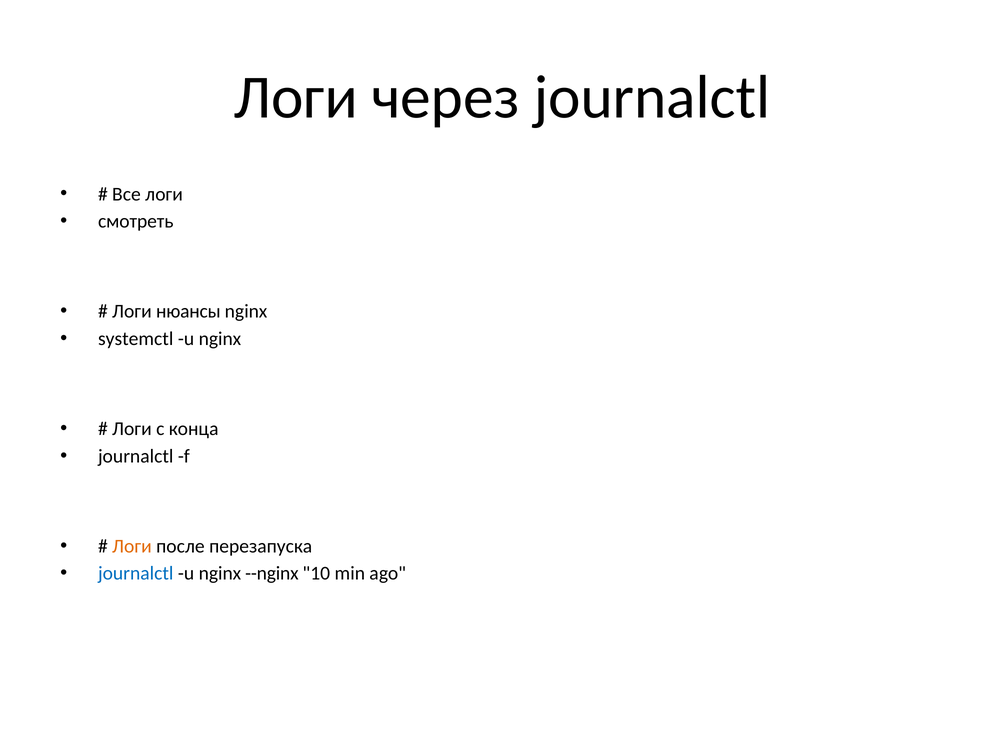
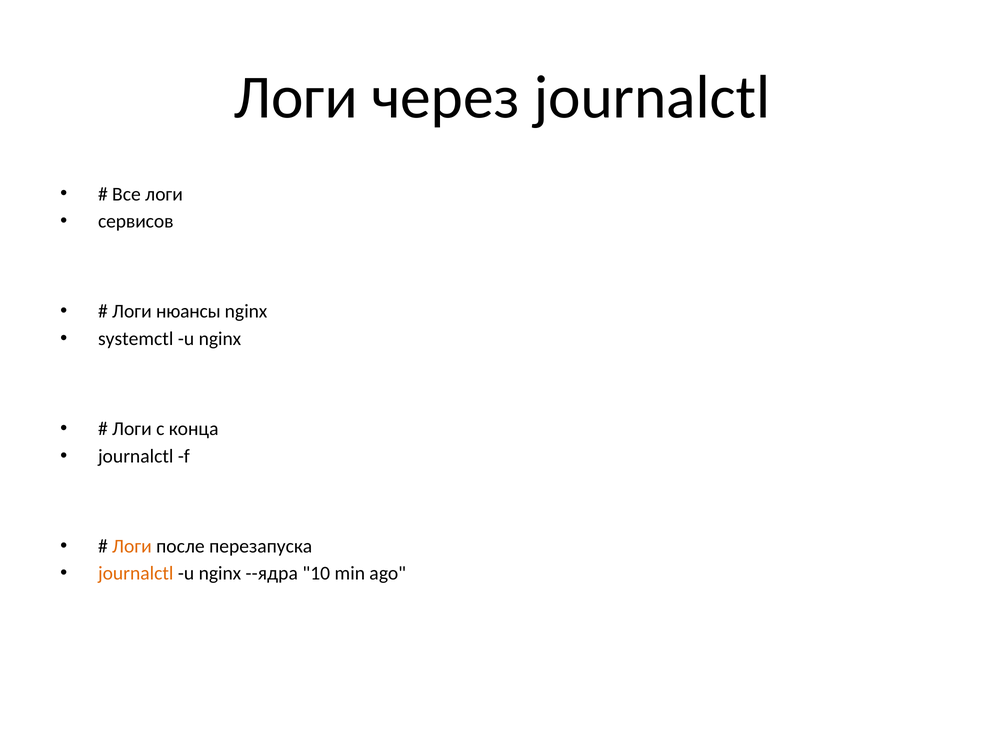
смотреть: смотреть -> сервисов (136, 221)
journalctl colour: blue -> orange (136, 573)
--nginx: --nginx -> --ядра (272, 573)
